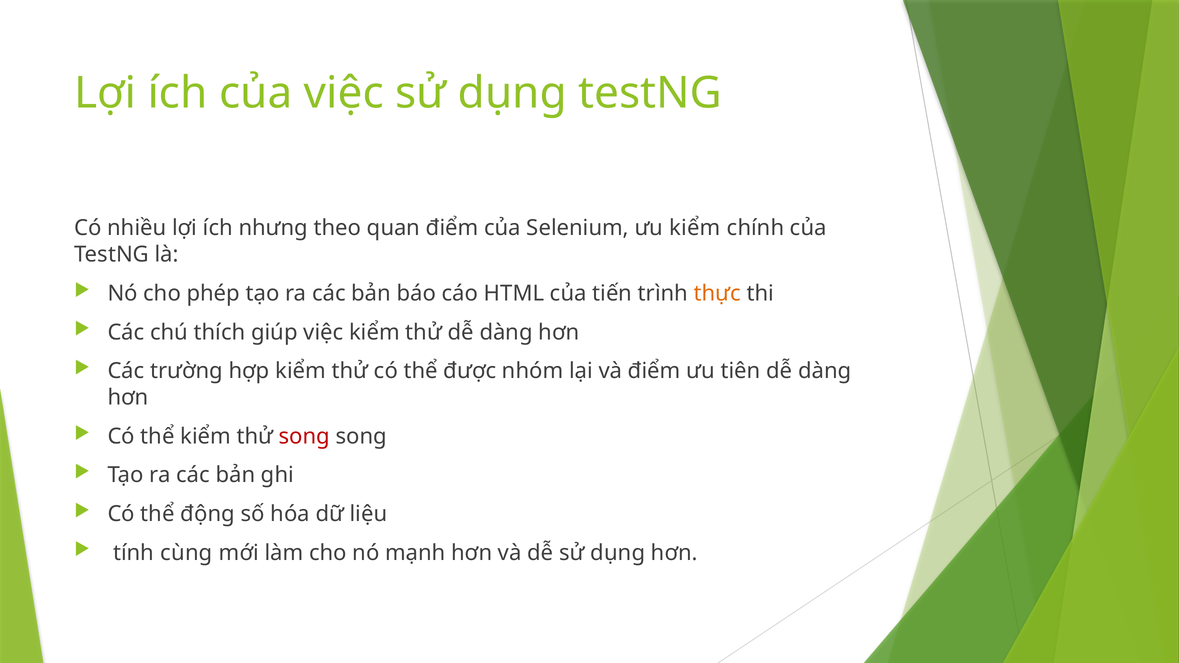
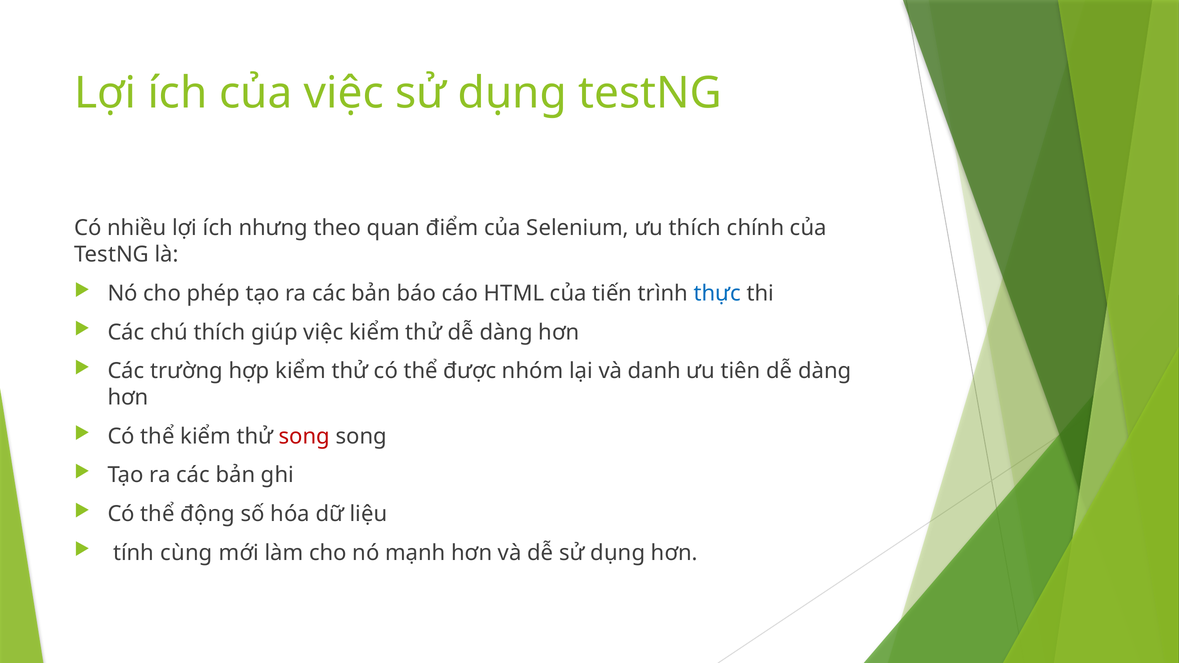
ưu kiểm: kiểm -> thích (695, 228)
thực colour: orange -> blue (717, 294)
và điểm: điểm -> danh (654, 371)
